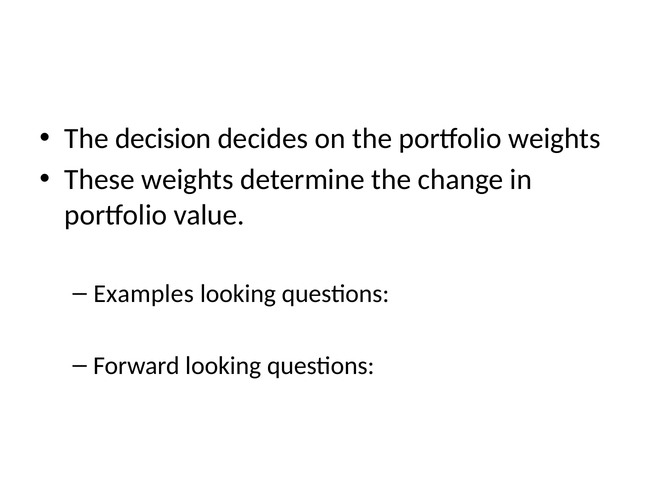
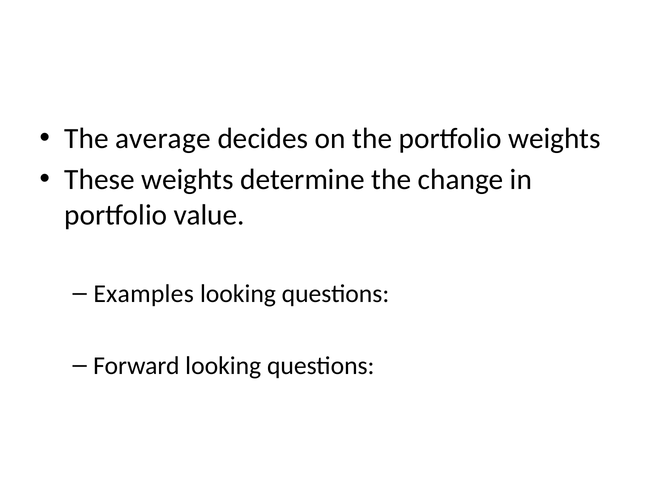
decision: decision -> average (163, 138)
